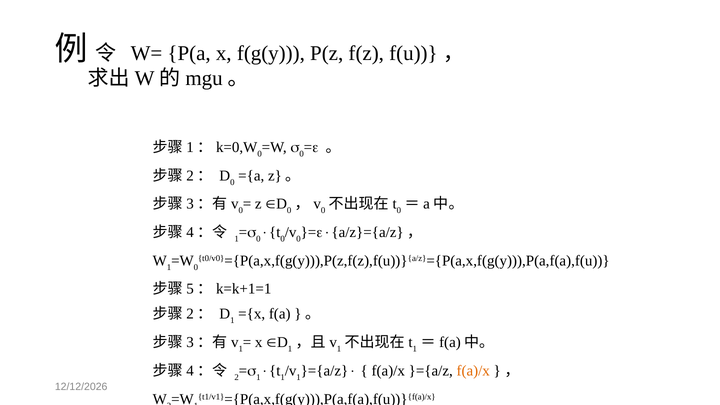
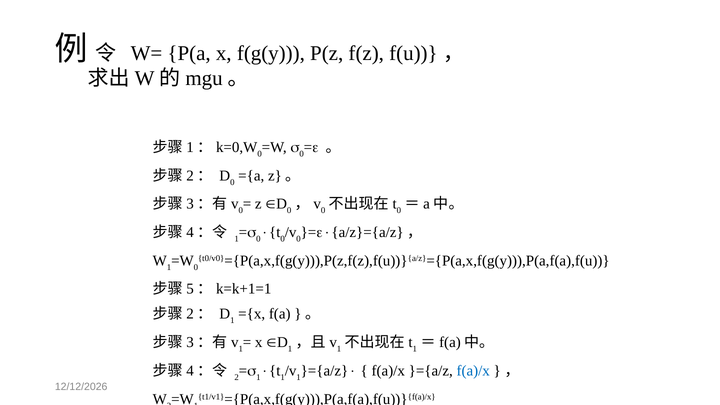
f(a)/x colour: orange -> blue (473, 371)
